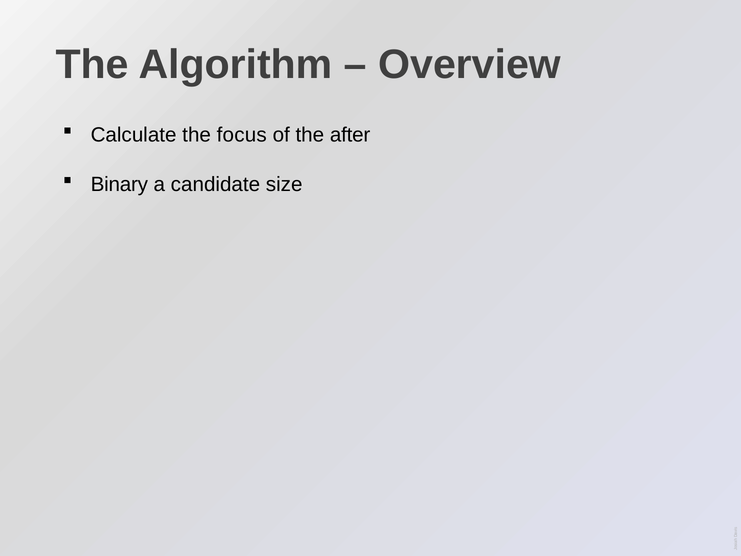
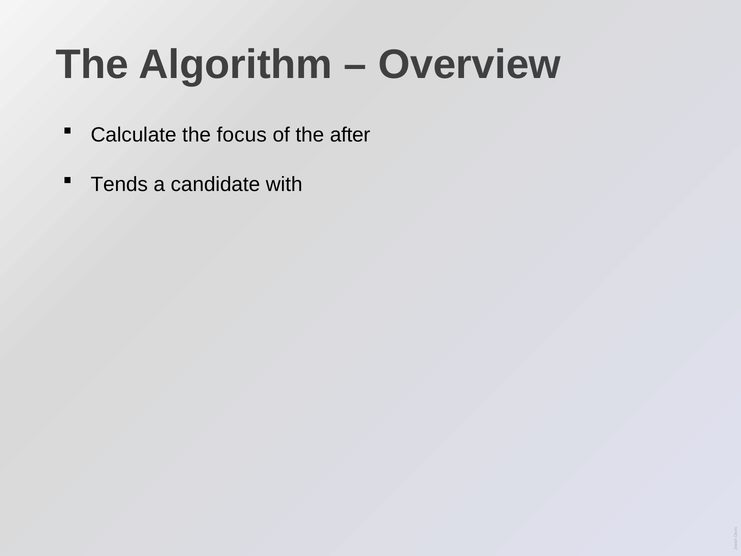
Binary: Binary -> Tends (119, 184)
size: size -> with (284, 184)
